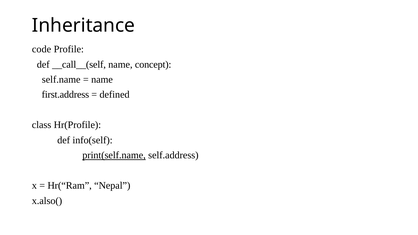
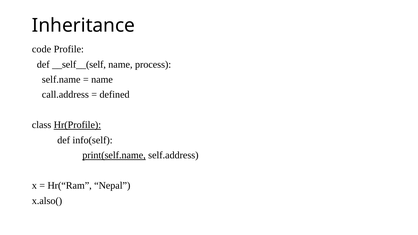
__call__(self: __call__(self -> __self__(self (79, 64)
concept: concept -> process (153, 64)
first.address: first.address -> call.address (65, 95)
Hr(Profile underline: none -> present (77, 125)
